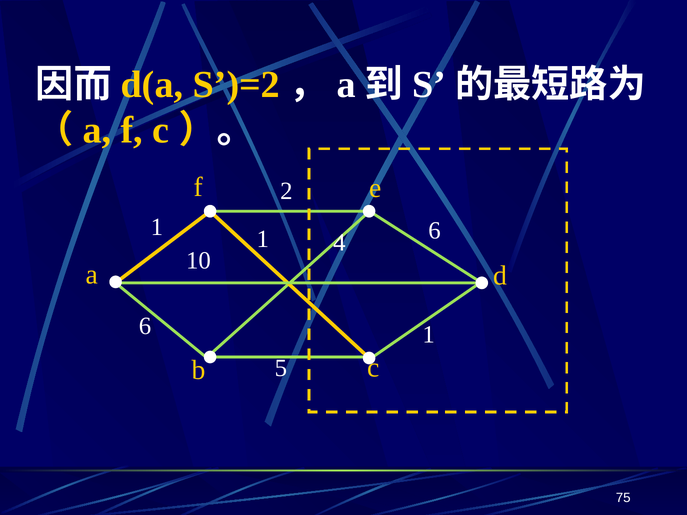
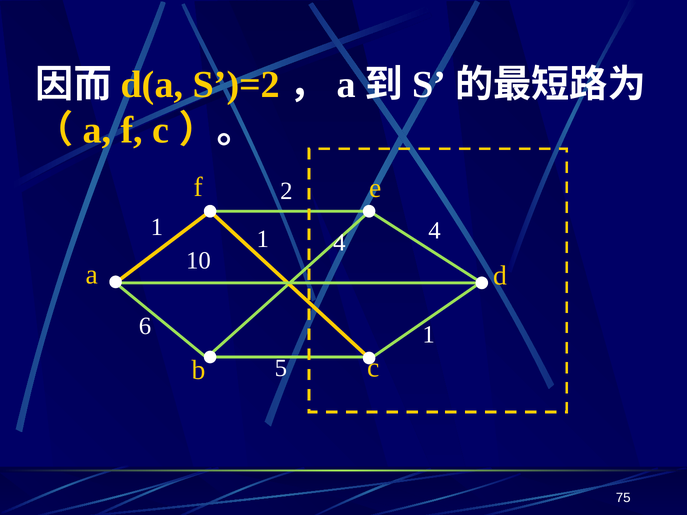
4 6: 6 -> 4 (434, 231)
